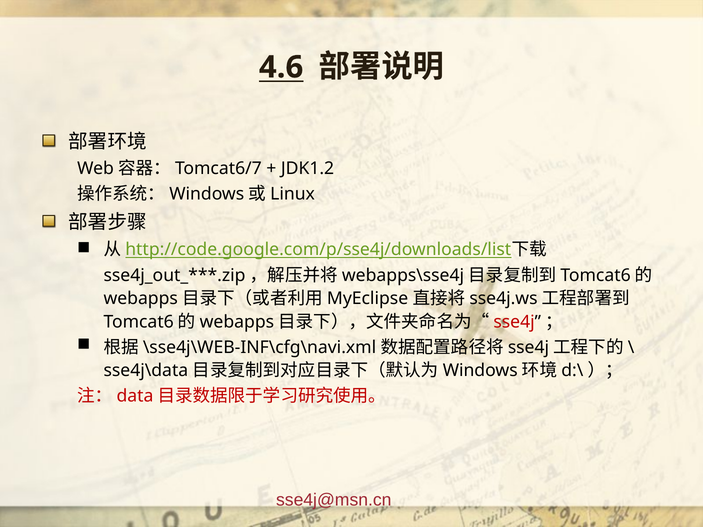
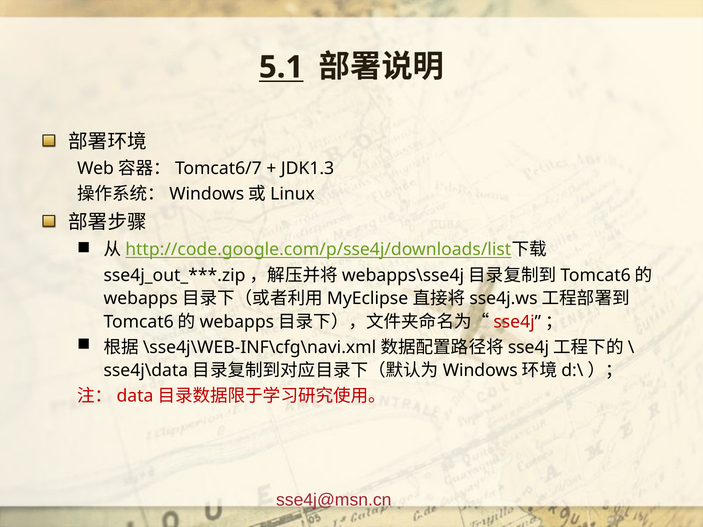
4.6: 4.6 -> 5.1 (281, 67)
JDK1.2: JDK1.2 -> JDK1.3 (308, 168)
